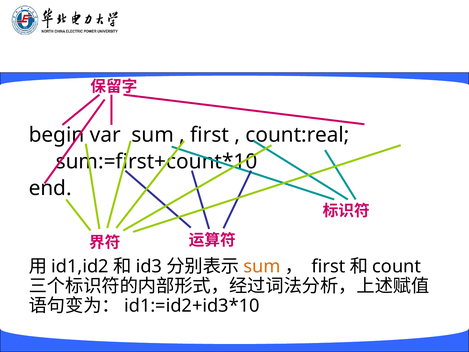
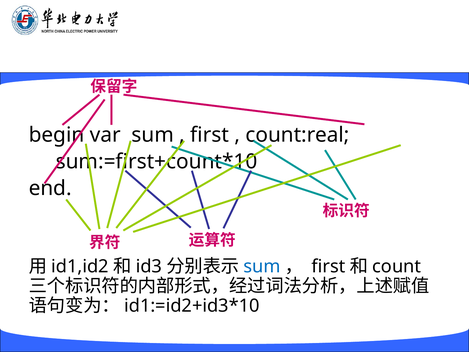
sum colour: orange -> blue (262, 266)
